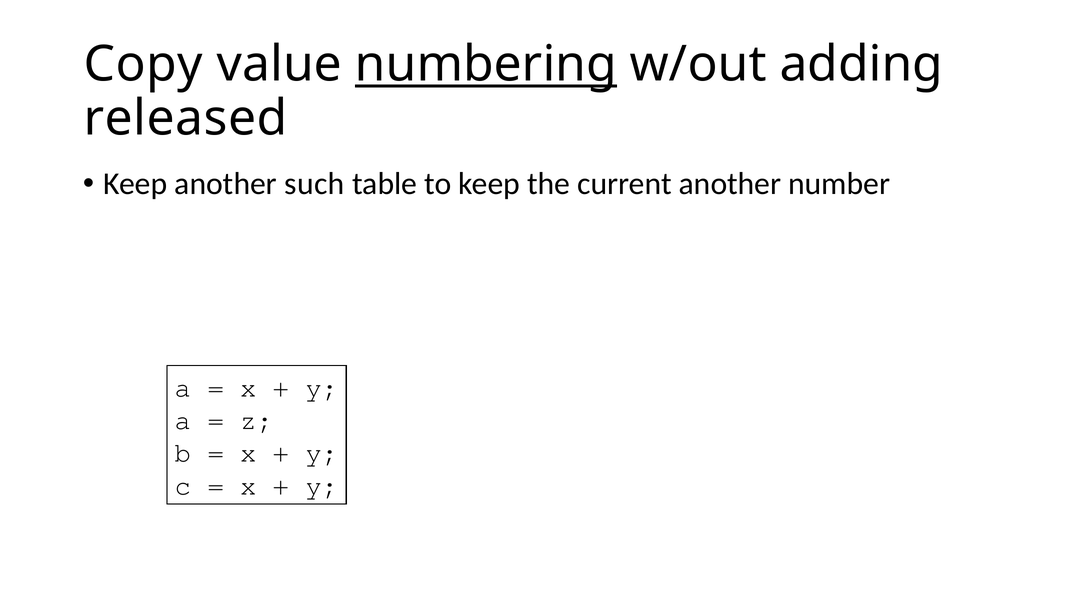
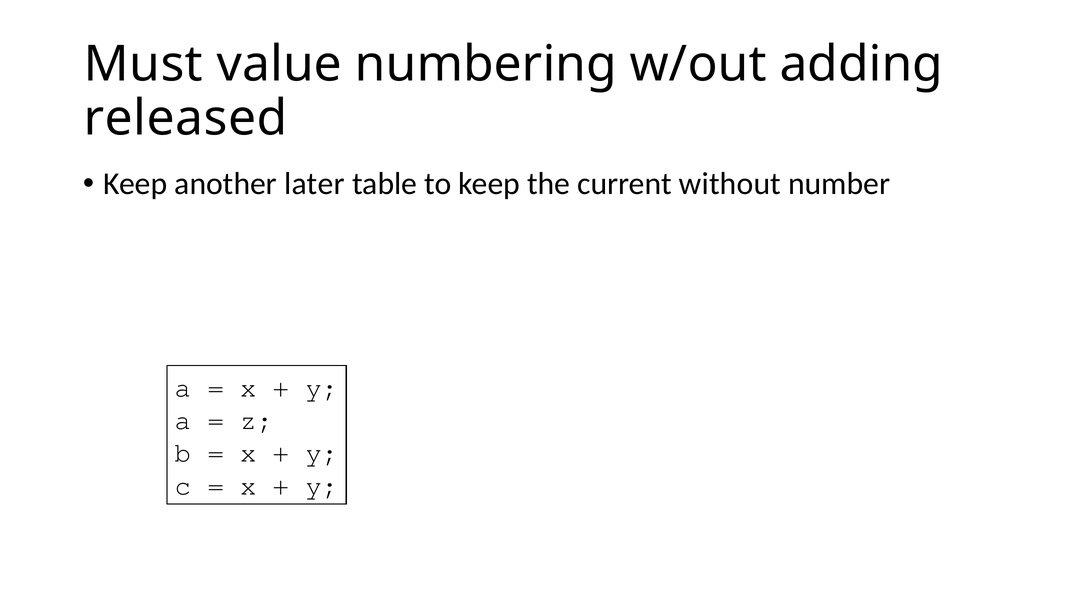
Copy: Copy -> Must (143, 64)
numbering underline: present -> none (486, 64)
such: such -> later (314, 184)
current another: another -> without (730, 184)
